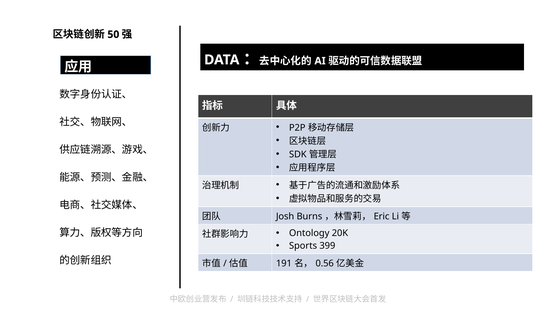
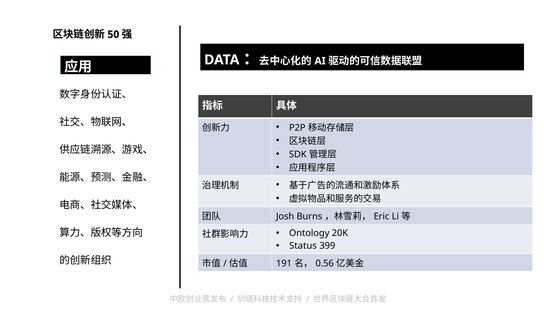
Sports: Sports -> Status (303, 246)
